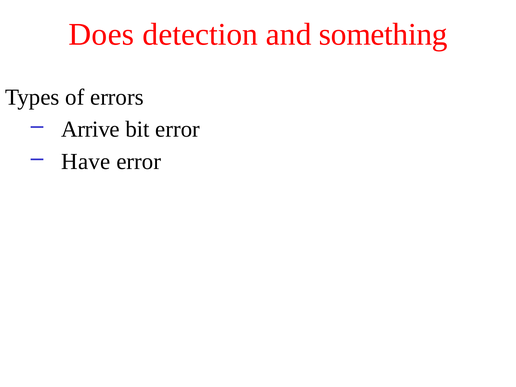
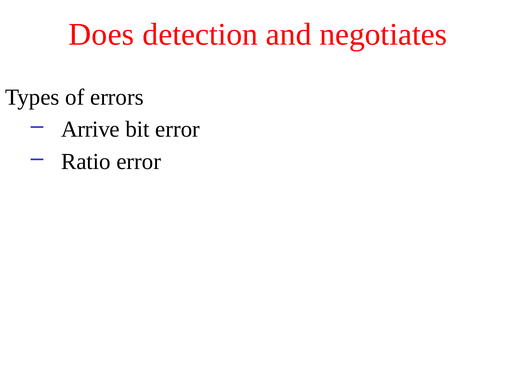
something: something -> negotiates (383, 34)
Have: Have -> Ratio (86, 162)
